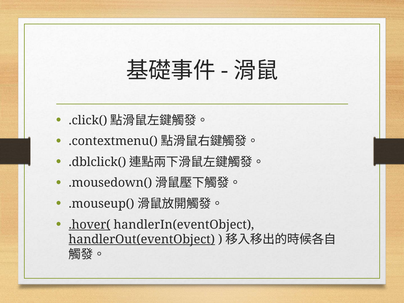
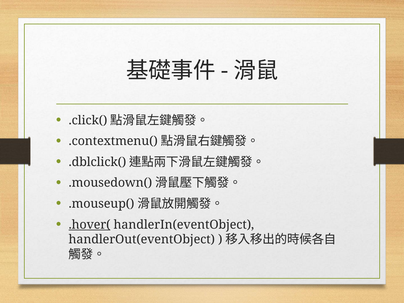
handlerOut(eventObject underline: present -> none (142, 239)
